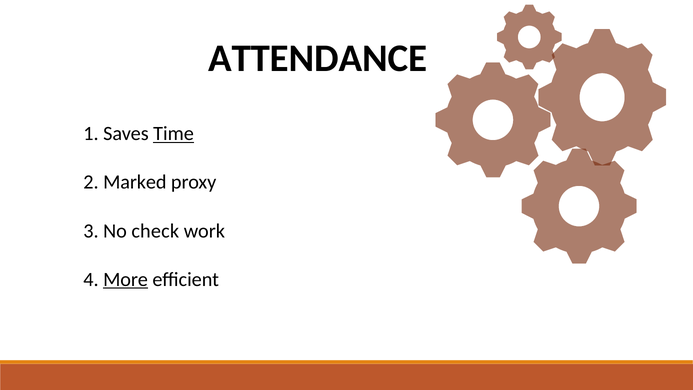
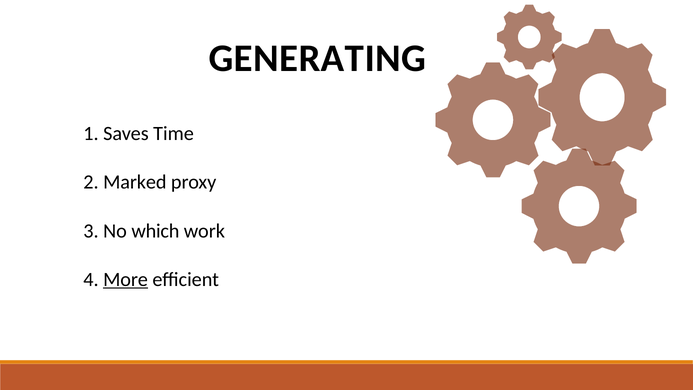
ATTENDANCE: ATTENDANCE -> GENERATING (317, 59)
Time underline: present -> none (174, 134)
check: check -> which (155, 231)
